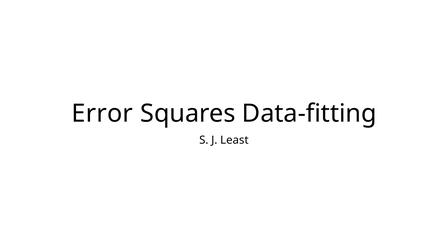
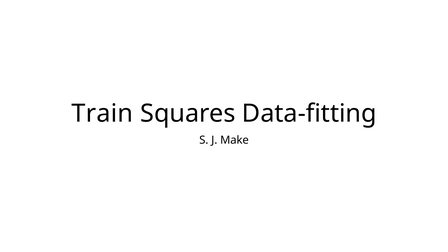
Error: Error -> Train (102, 114)
Least: Least -> Make (234, 140)
